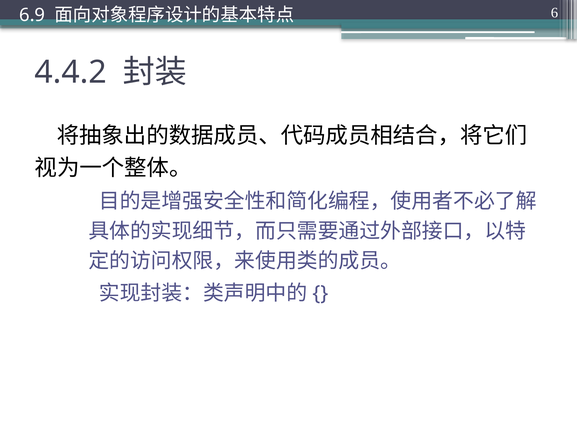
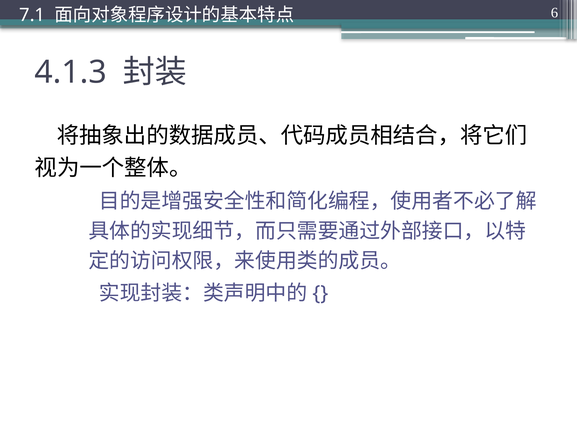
6.9: 6.9 -> 7.1 (32, 15)
4.4.2: 4.4.2 -> 4.1.3 (71, 72)
